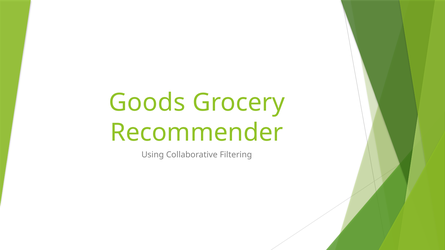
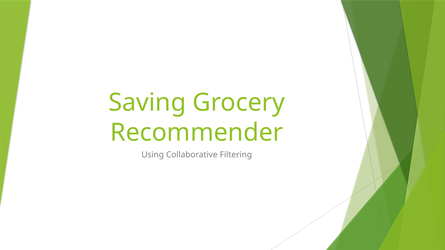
Goods: Goods -> Saving (147, 103)
